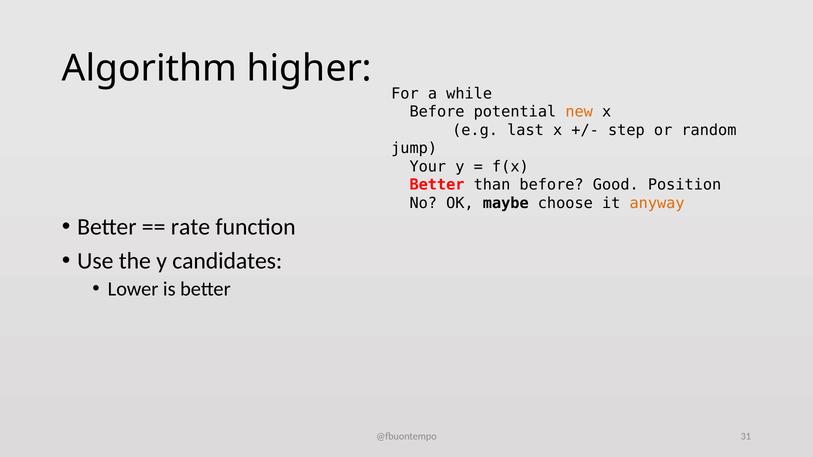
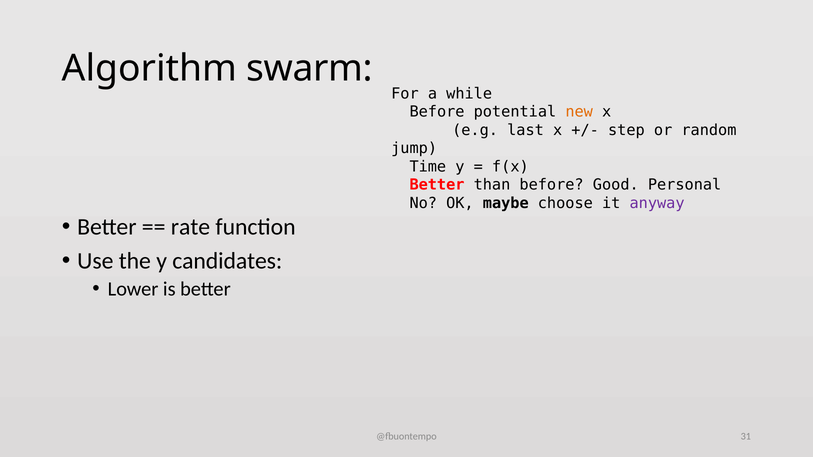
higher: higher -> swarm (310, 68)
Your: Your -> Time (428, 167)
Position: Position -> Personal (685, 185)
anyway colour: orange -> purple (657, 203)
